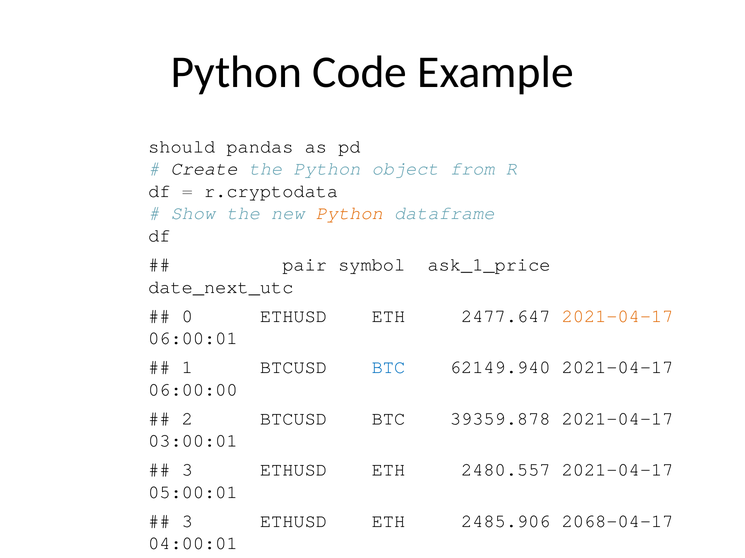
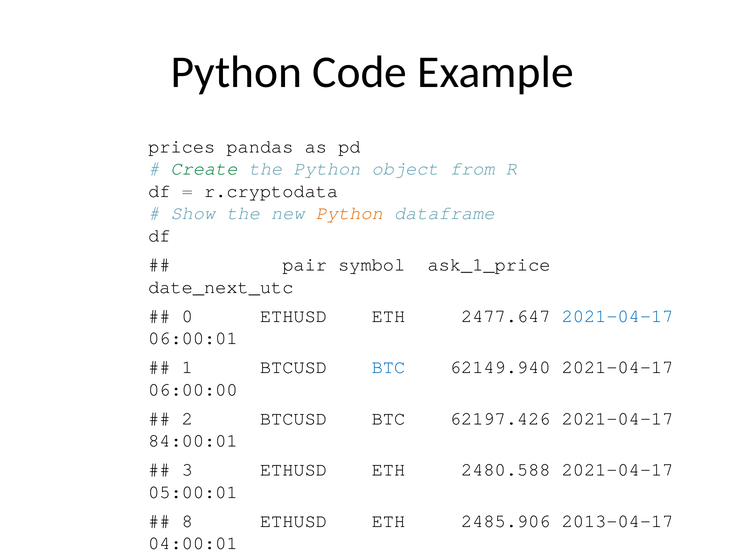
should: should -> prices (182, 147)
Create colour: black -> green (204, 169)
2021-04-17 colour: orange -> blue (618, 316)
39359.878: 39359.878 -> 62197.426 (500, 419)
03:00:01: 03:00:01 -> 84:00:01 (193, 441)
2480.557: 2480.557 -> 2480.588 (506, 470)
3: 3 -> 8 (187, 522)
2068-04-17: 2068-04-17 -> 2013-04-17 (618, 522)
